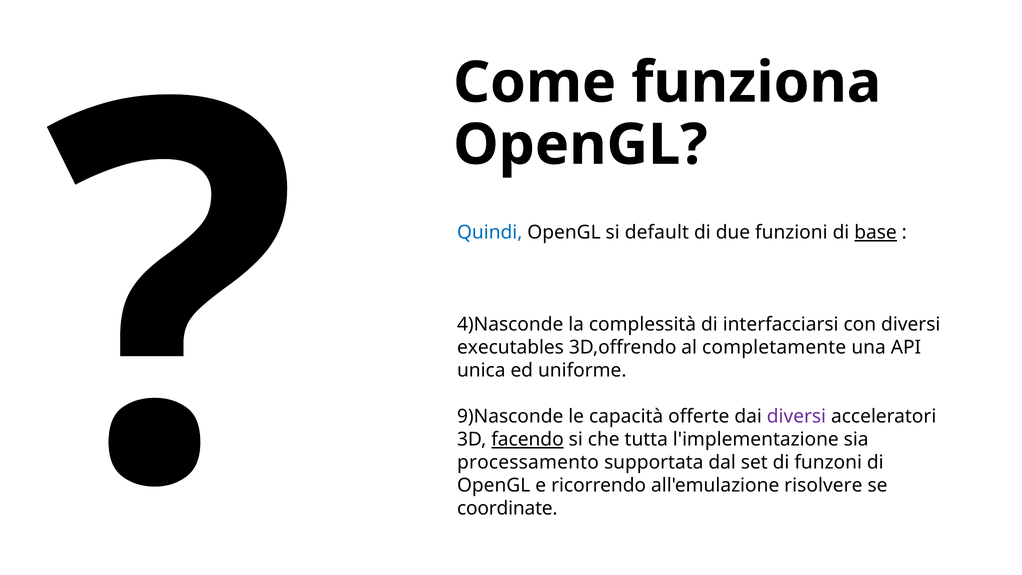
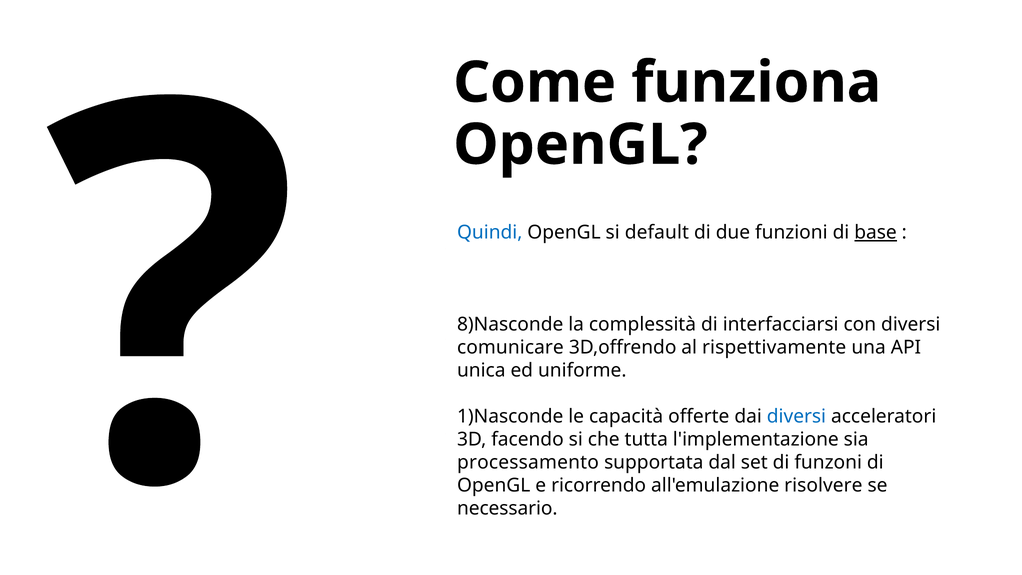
4)Nasconde: 4)Nasconde -> 8)Nasconde (510, 324)
executables: executables -> comunicare (510, 347)
completamente: completamente -> rispettivamente (774, 347)
9)Nasconde: 9)Nasconde -> 1)Nasconde (510, 416)
diversi colour: purple -> blue (796, 416)
facendo underline: present -> none (527, 439)
coordinate: coordinate -> necessario (507, 508)
